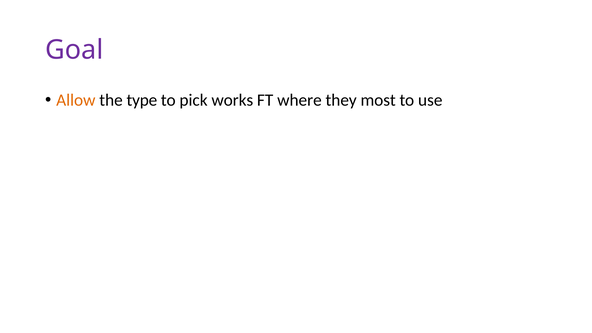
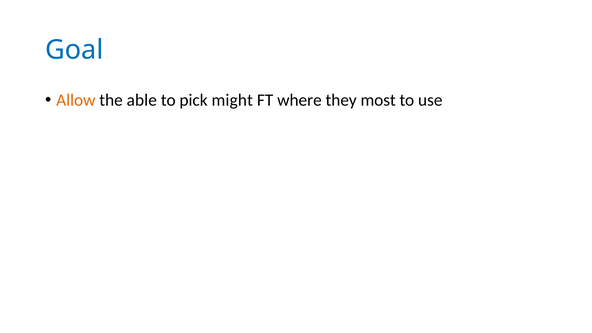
Goal colour: purple -> blue (74, 50)
type: type -> able (142, 100)
works: works -> might (232, 100)
